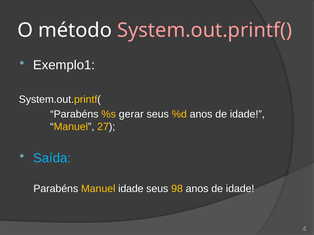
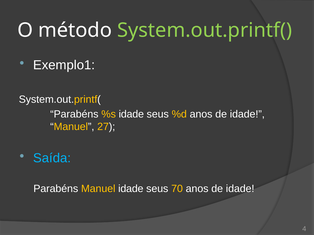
System.out.printf( colour: pink -> light green (205, 30)
%s gerar: gerar -> idade (131, 114)
98: 98 -> 70 (177, 189)
